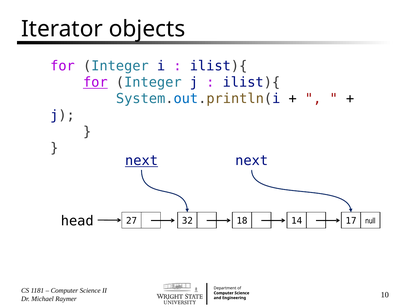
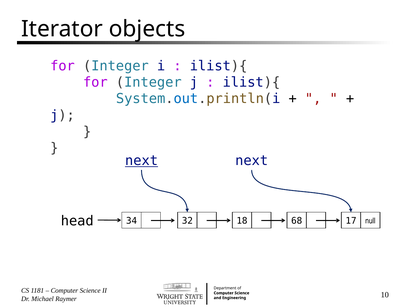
for underline: present -> none (95, 82)
27: 27 -> 34 (132, 220)
14: 14 -> 68 (297, 220)
